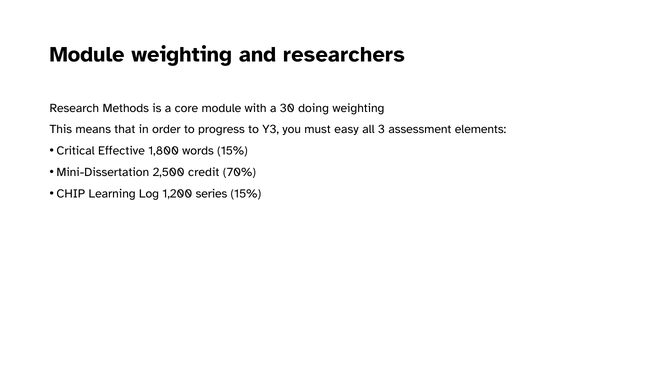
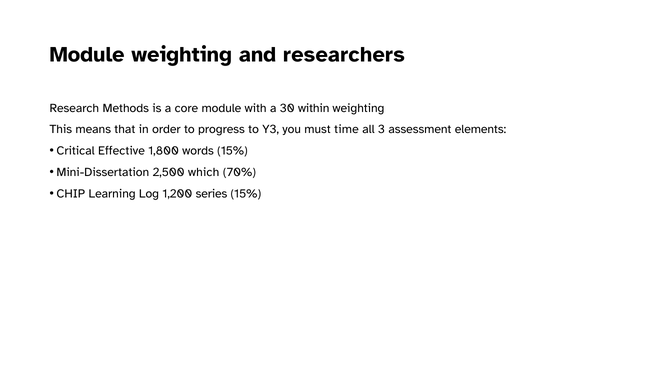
doing: doing -> within (314, 108)
easy: easy -> time (347, 129)
credit: credit -> which (204, 172)
